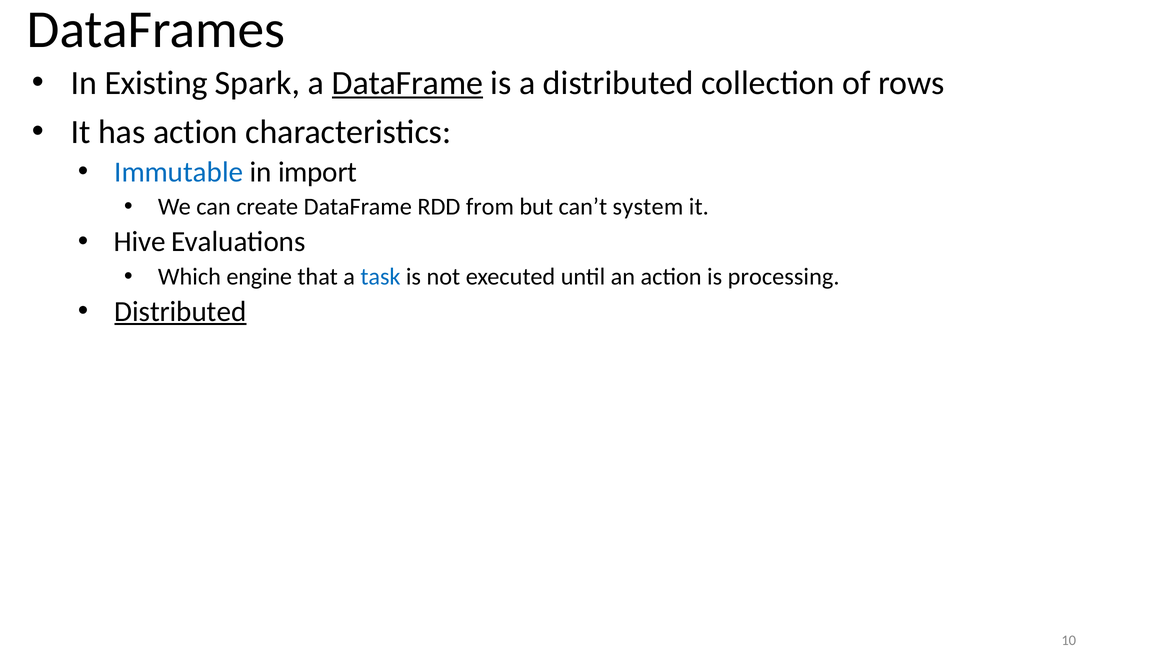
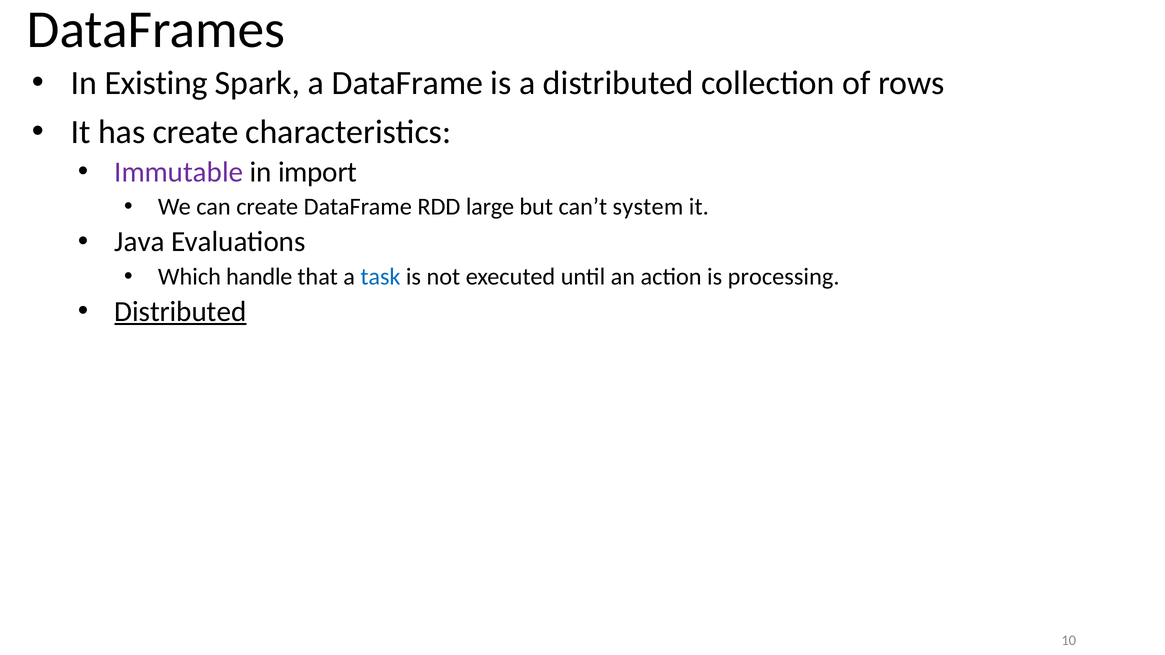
DataFrame underline: present -> none (407, 83)
has action: action -> create (196, 132)
Immutable colour: blue -> purple (179, 172)
from: from -> large (490, 207)
Hive: Hive -> Java (140, 242)
engine: engine -> handle (259, 277)
